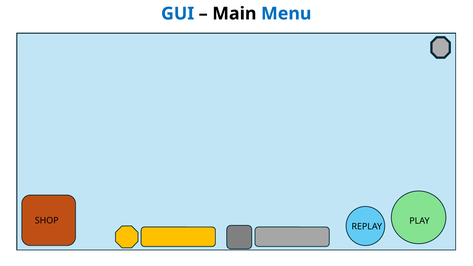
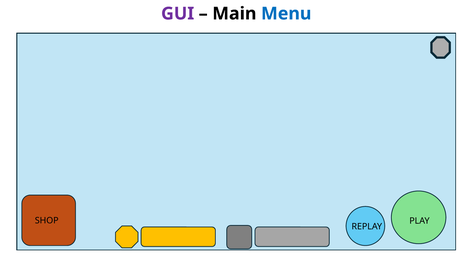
GUI colour: blue -> purple (178, 14)
